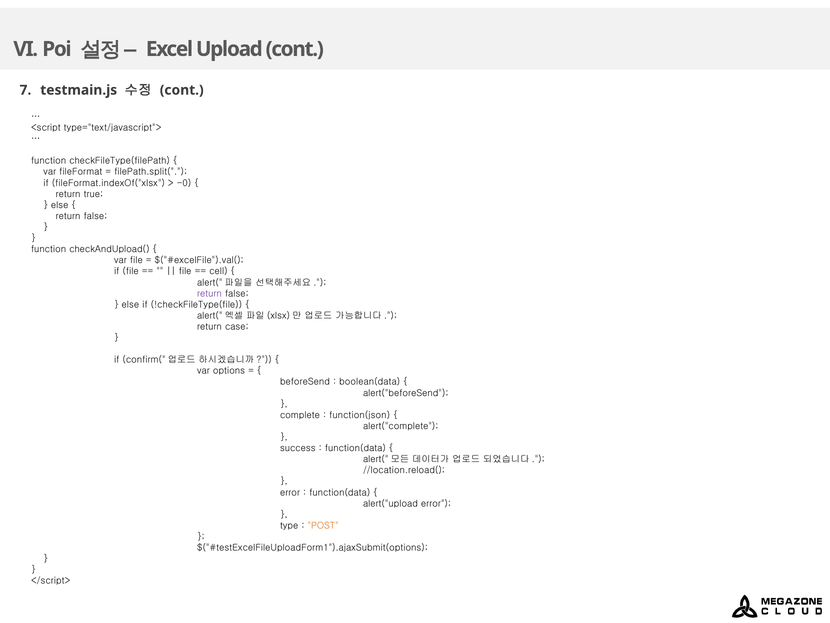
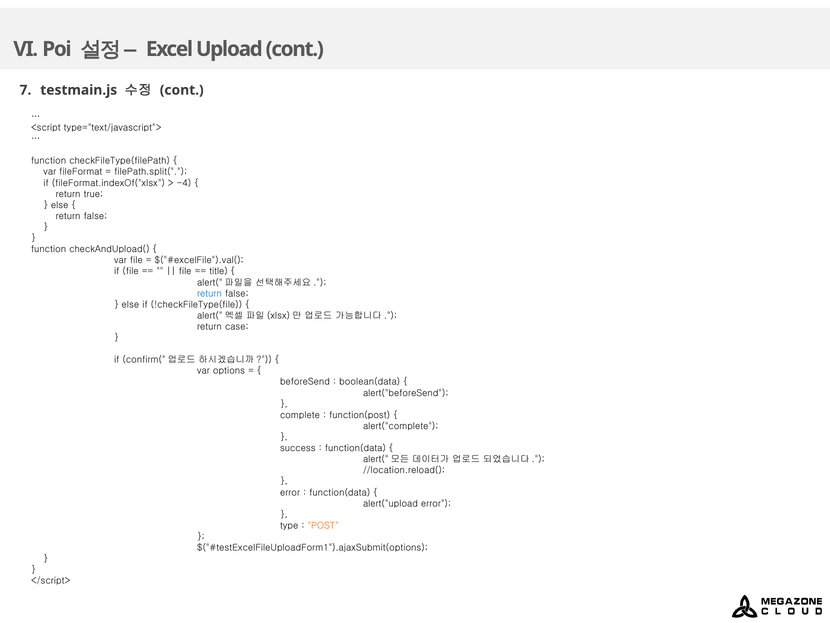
-0: -0 -> -4 (184, 183)
cell: cell -> title (219, 271)
return colour: purple -> blue (209, 293)
function(json: function(json -> function(post (360, 415)
